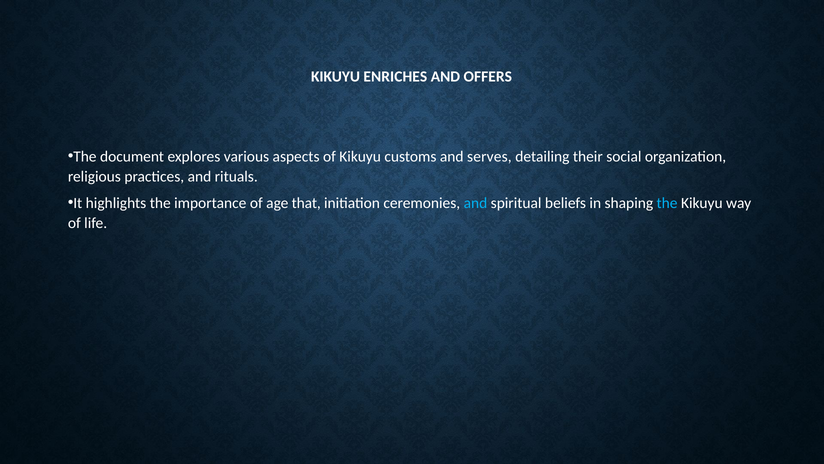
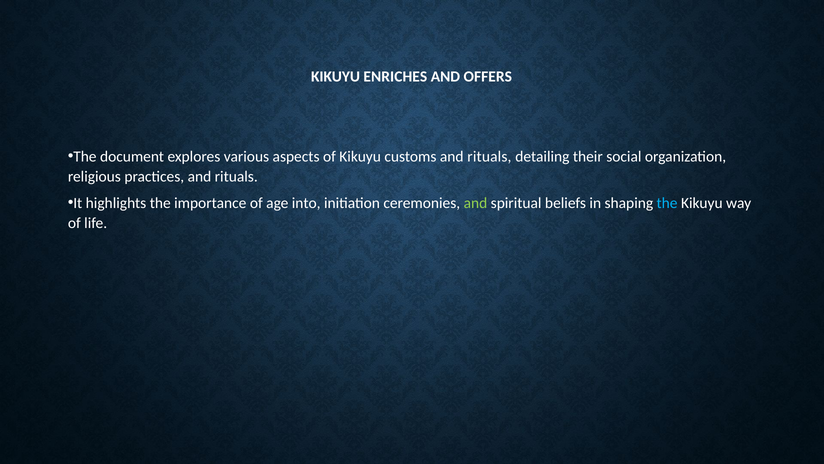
customs and serves: serves -> rituals (489, 156)
that: that -> into (306, 203)
and colour: light blue -> light green (475, 203)
